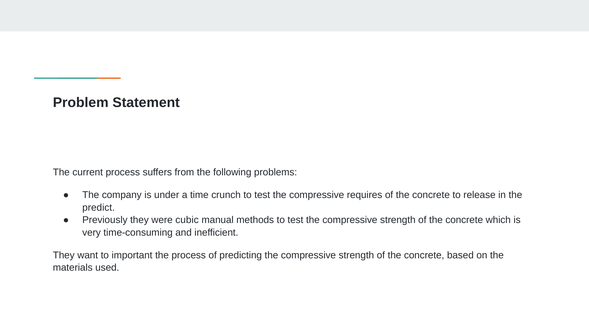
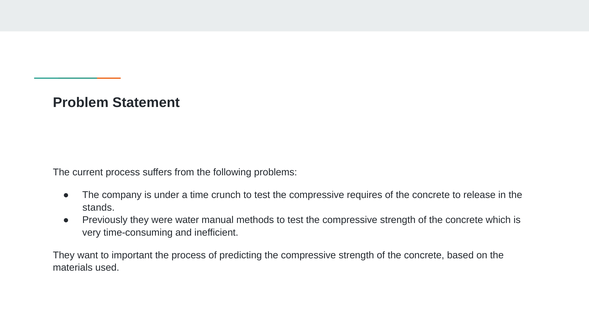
predict: predict -> stands (99, 208)
cubic: cubic -> water (187, 220)
